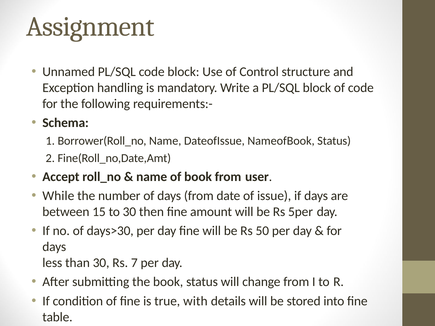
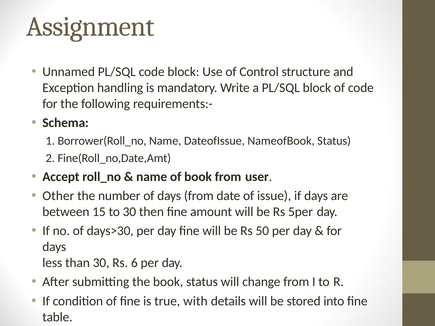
While: While -> Other (58, 196)
7: 7 -> 6 (134, 263)
